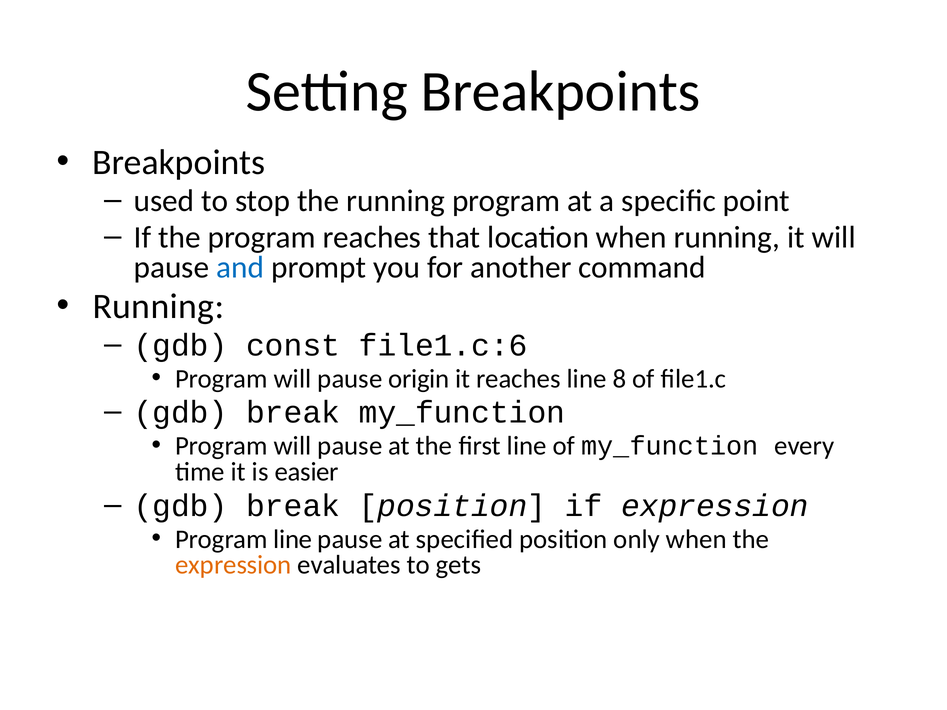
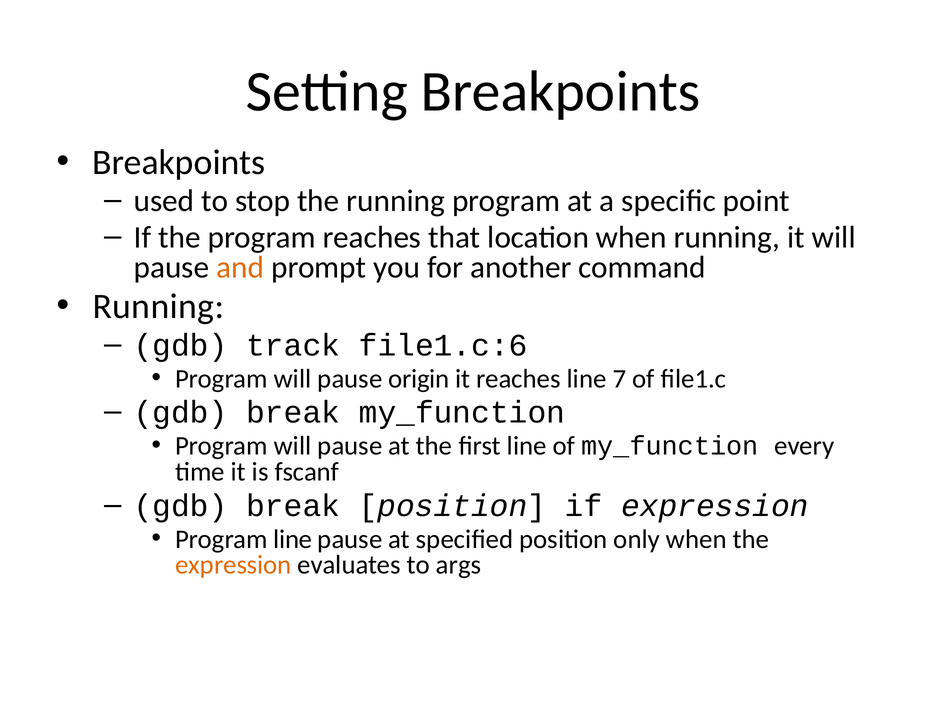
and colour: blue -> orange (240, 268)
const: const -> track (293, 345)
8: 8 -> 7 (619, 379)
easier: easier -> fscanf (307, 472)
gets: gets -> args (459, 565)
